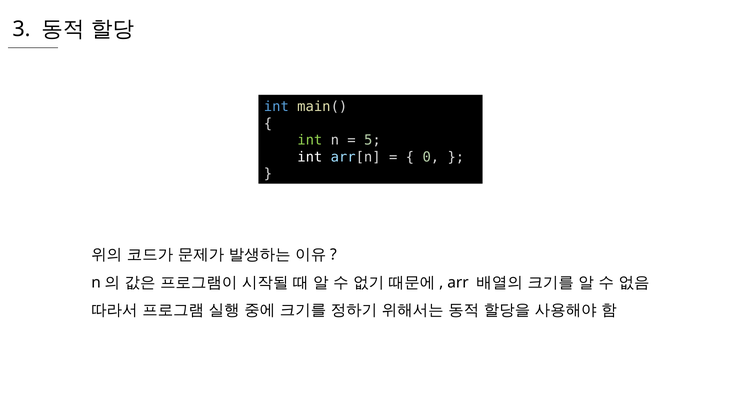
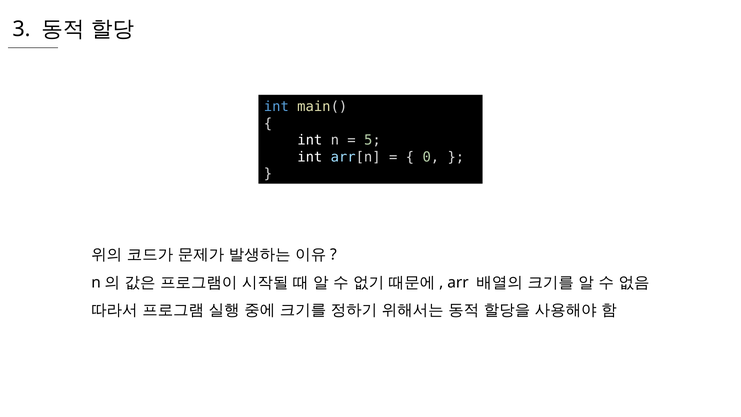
int colour: light green -> white (310, 140)
